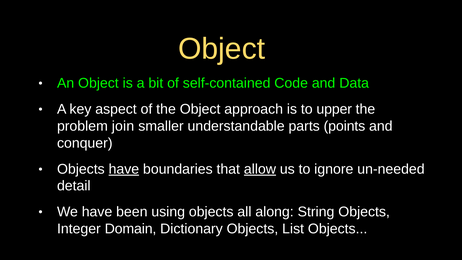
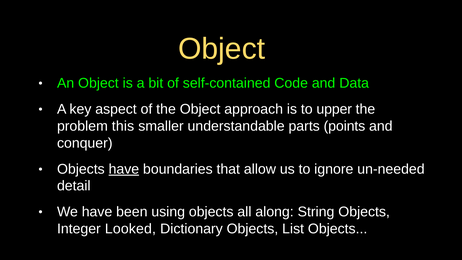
join: join -> this (123, 126)
allow underline: present -> none (260, 169)
Domain: Domain -> Looked (130, 229)
